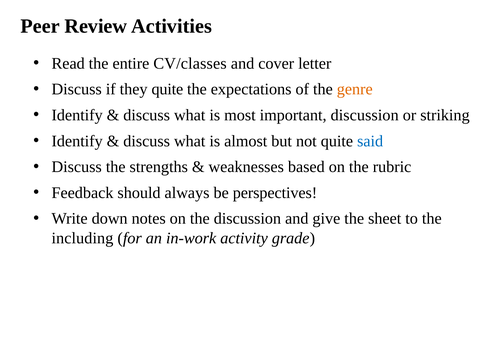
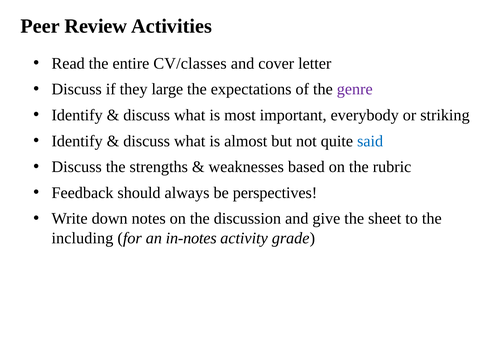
they quite: quite -> large (167, 89)
genre colour: orange -> purple (355, 89)
important discussion: discussion -> everybody (365, 115)
in-work: in-work -> in-notes (191, 238)
